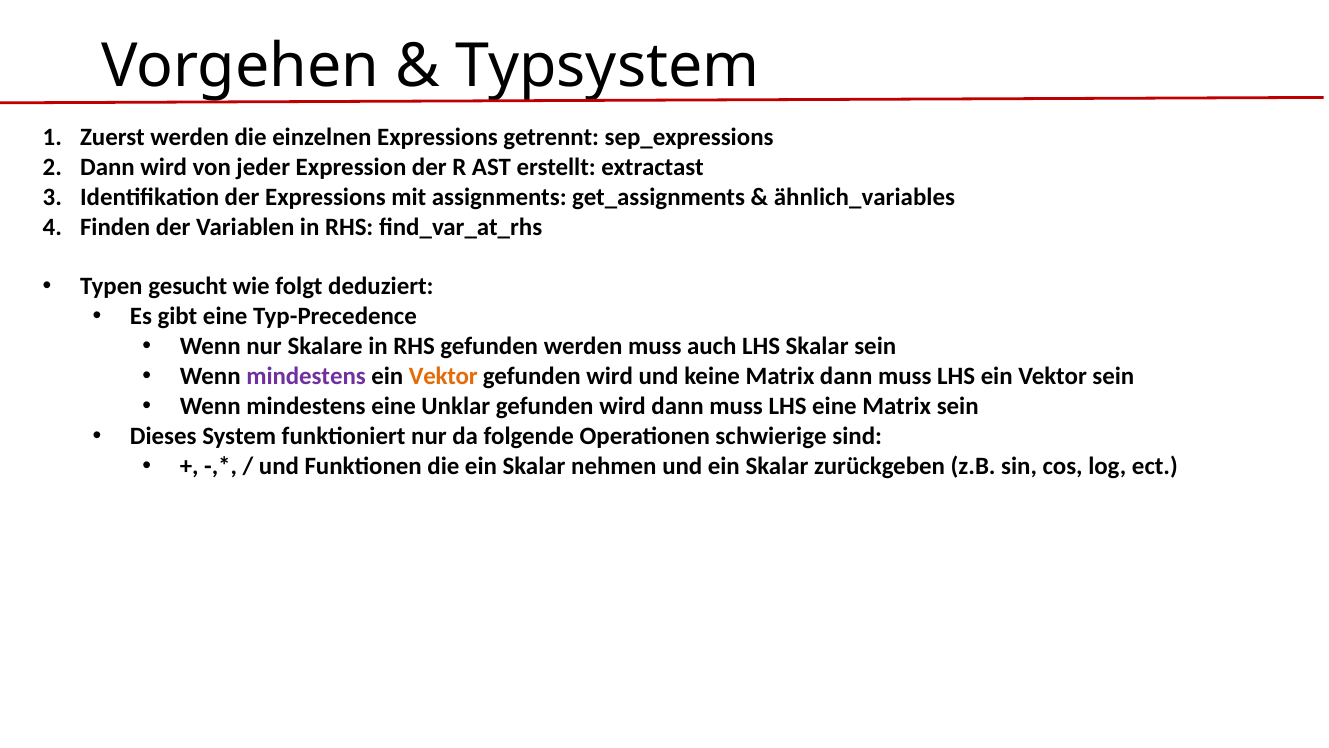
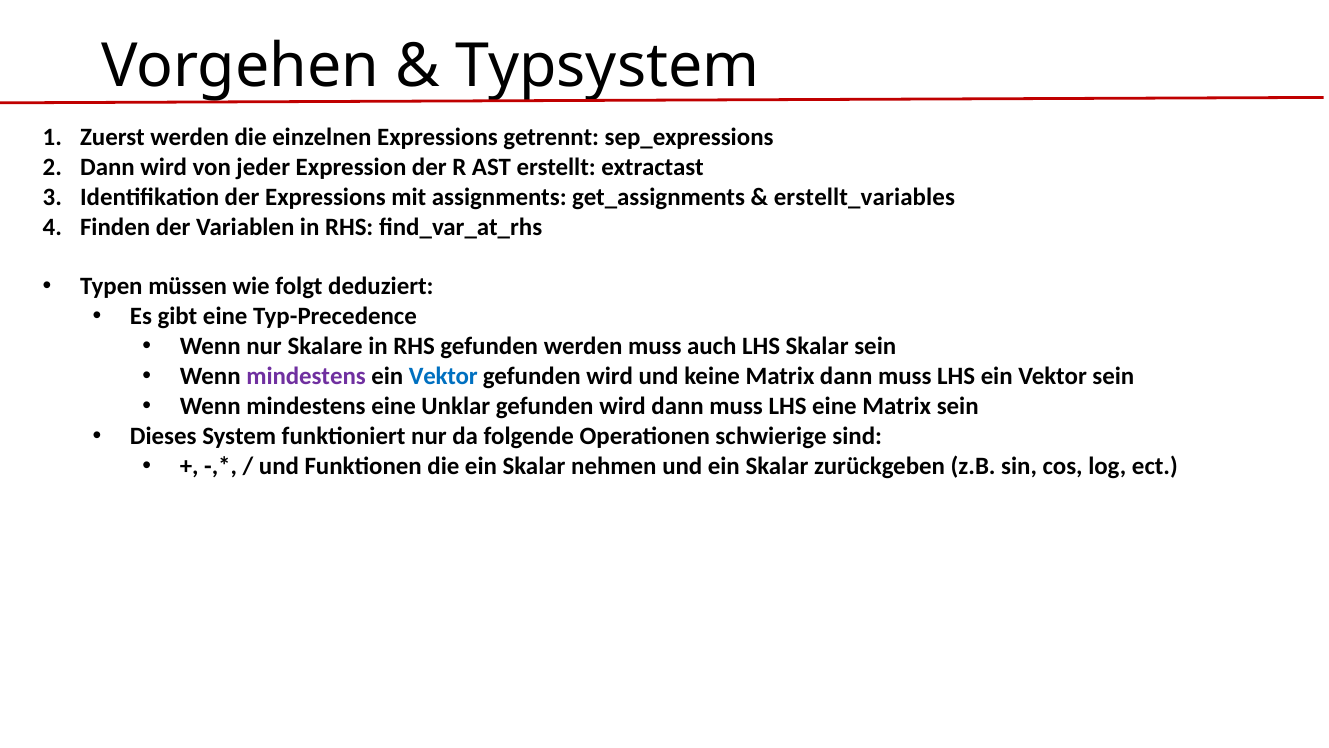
ähnlich_variables: ähnlich_variables -> erstellt_variables (864, 197)
gesucht: gesucht -> müssen (188, 287)
Vektor colour: orange -> blue (443, 376)
